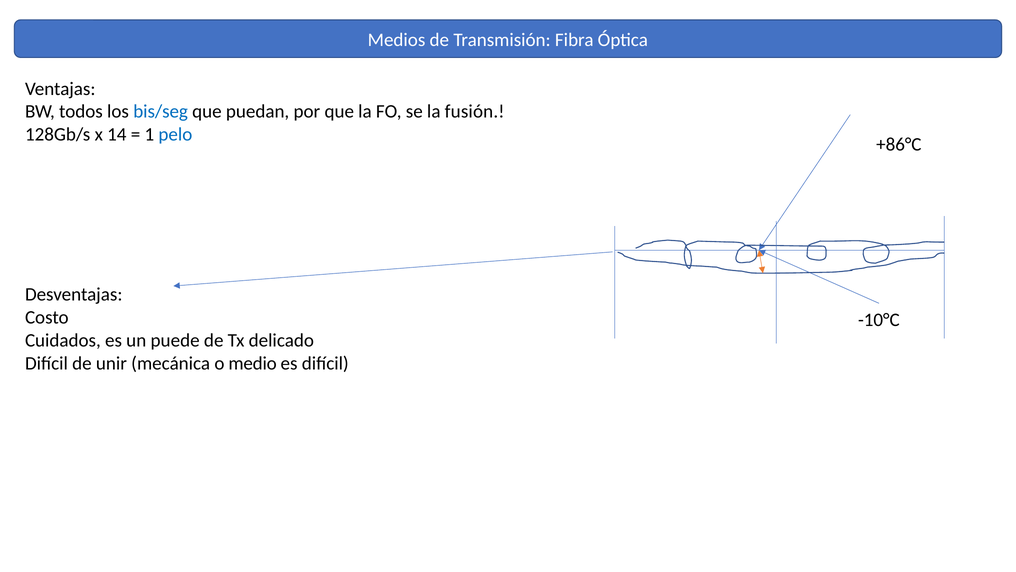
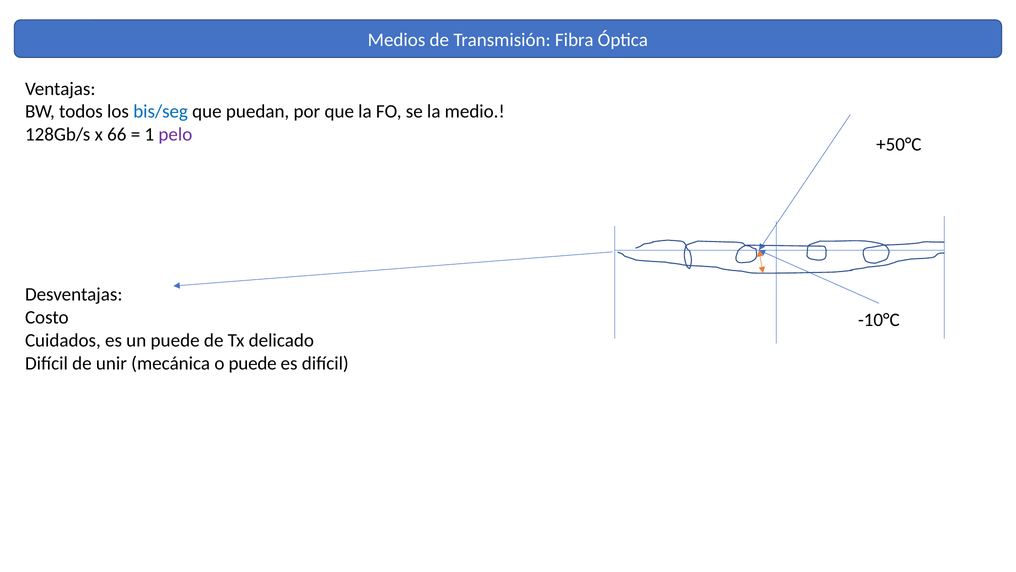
fusión: fusión -> medio (475, 112)
14: 14 -> 66 (117, 134)
pelo colour: blue -> purple (175, 134)
+86°C: +86°C -> +50°C (899, 144)
o medio: medio -> puede (253, 363)
